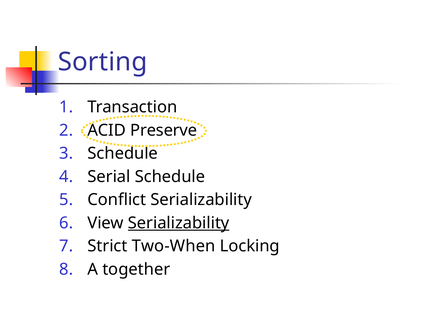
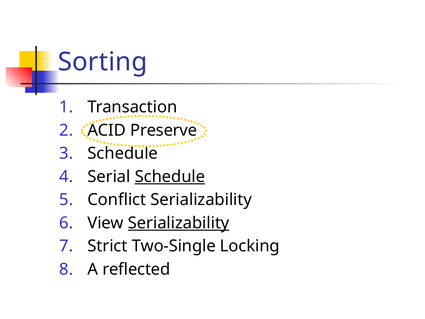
Schedule underline: none -> present (170, 176)
Two-When: Two-When -> Two-Single (174, 246)
together: together -> reflected (136, 269)
